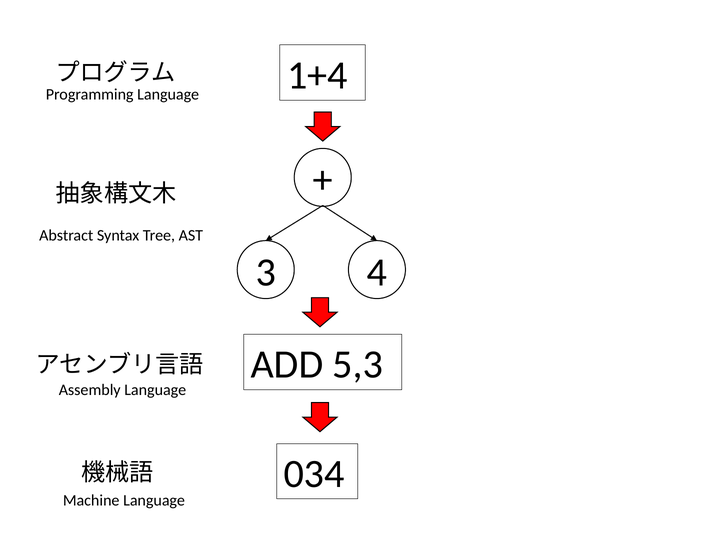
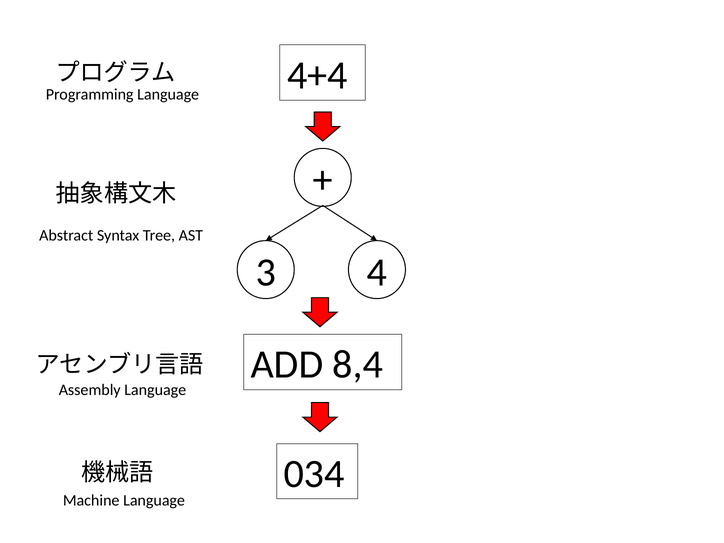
1+4: 1+4 -> 4+4 (317, 75)
5,3: 5,3 -> 8,4 (358, 365)
